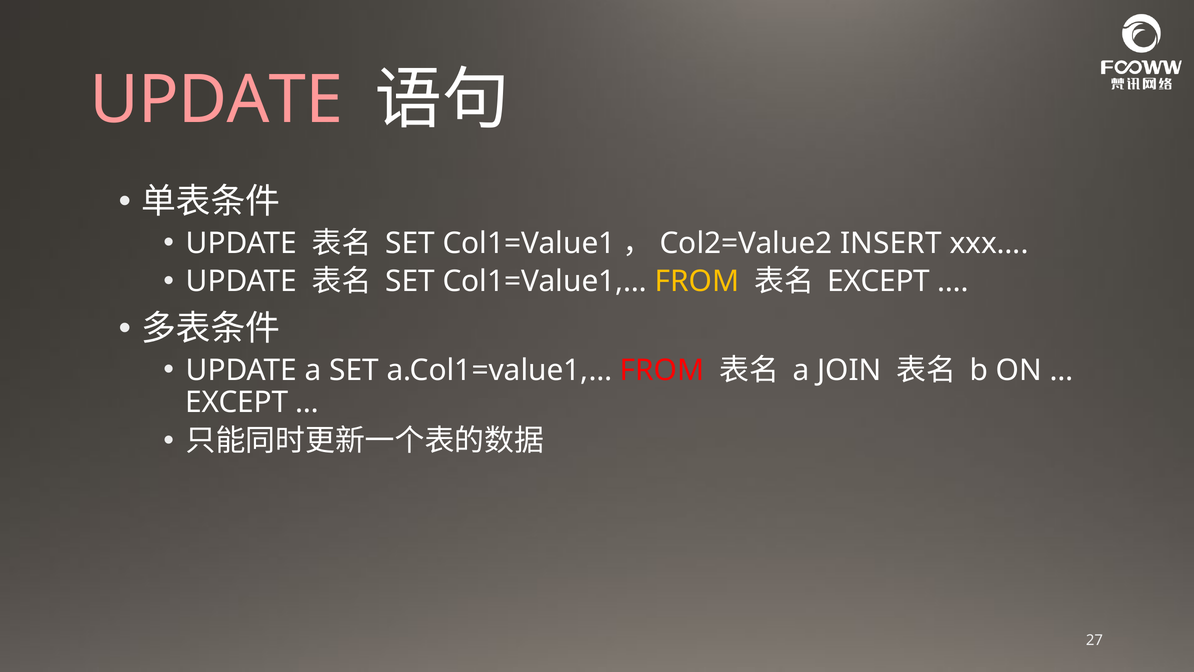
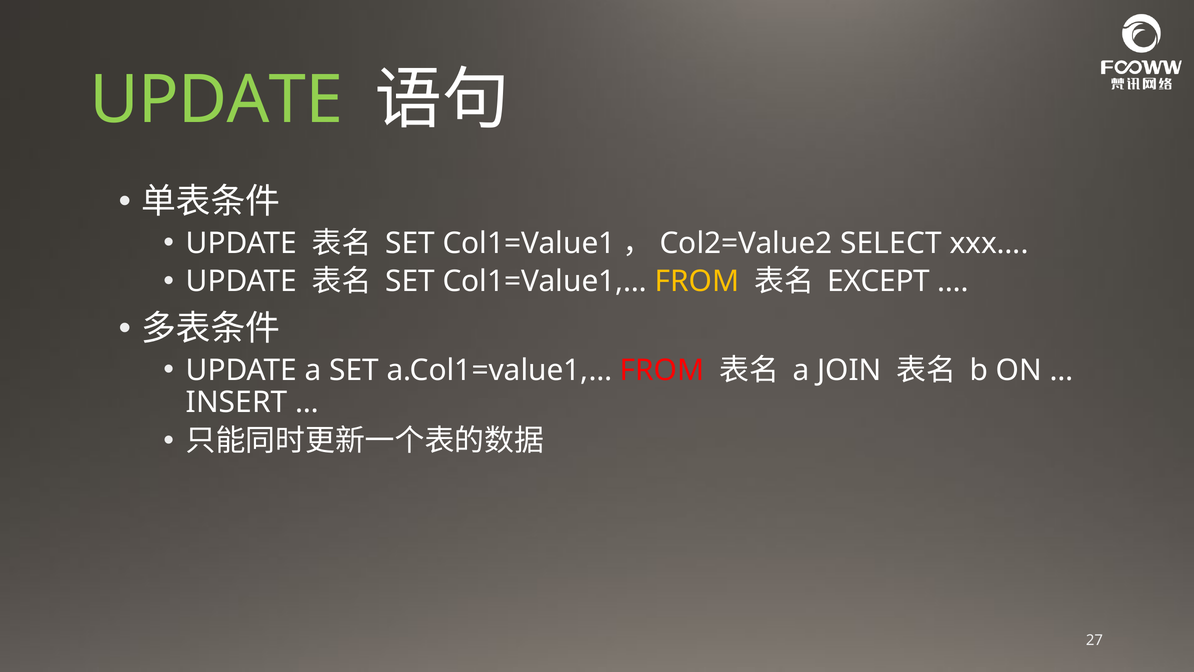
UPDATE colour: pink -> light green (216, 100)
INSERT: INSERT -> SELECT (891, 243)
EXCEPT: EXCEPT -> INSERT (237, 402)
